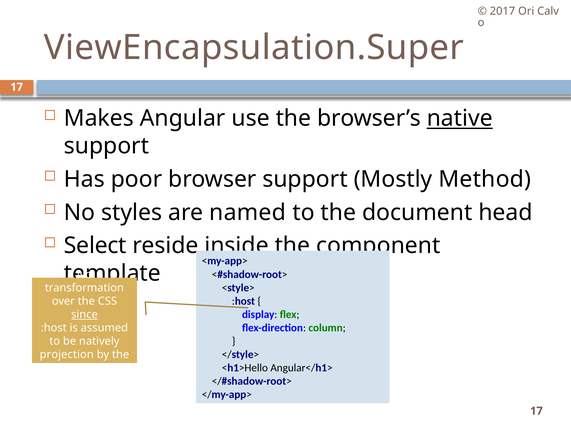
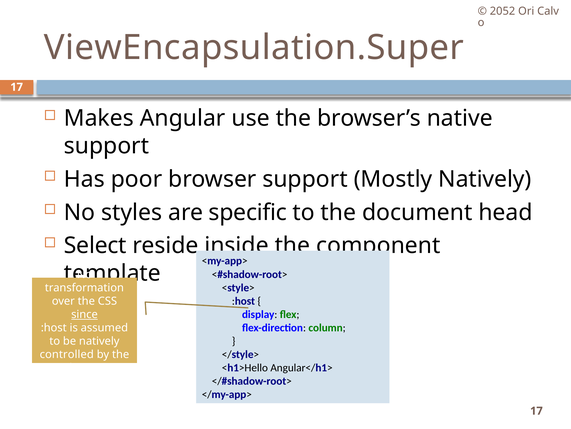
2017: 2017 -> 2052 (503, 11)
native underline: present -> none (460, 118)
Mostly Method: Method -> Natively (485, 179)
named: named -> specific (248, 212)
projection: projection -> controlled (67, 354)
